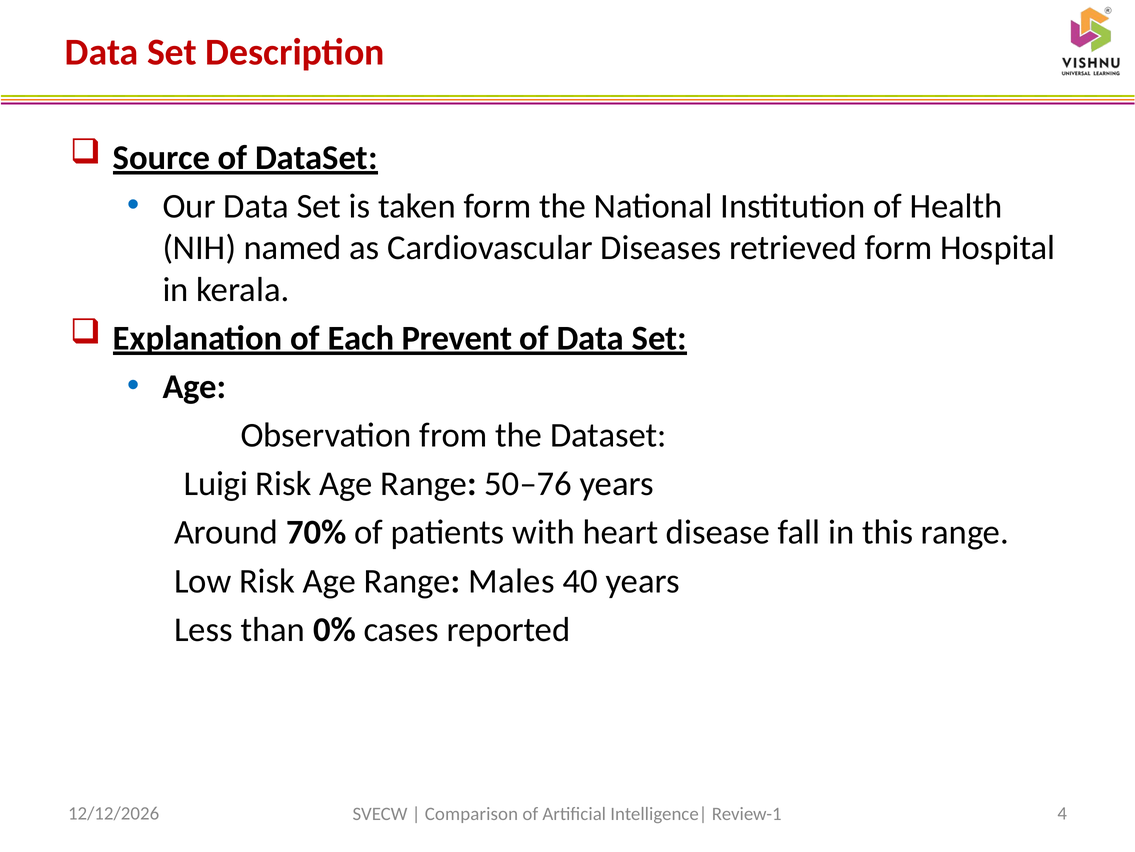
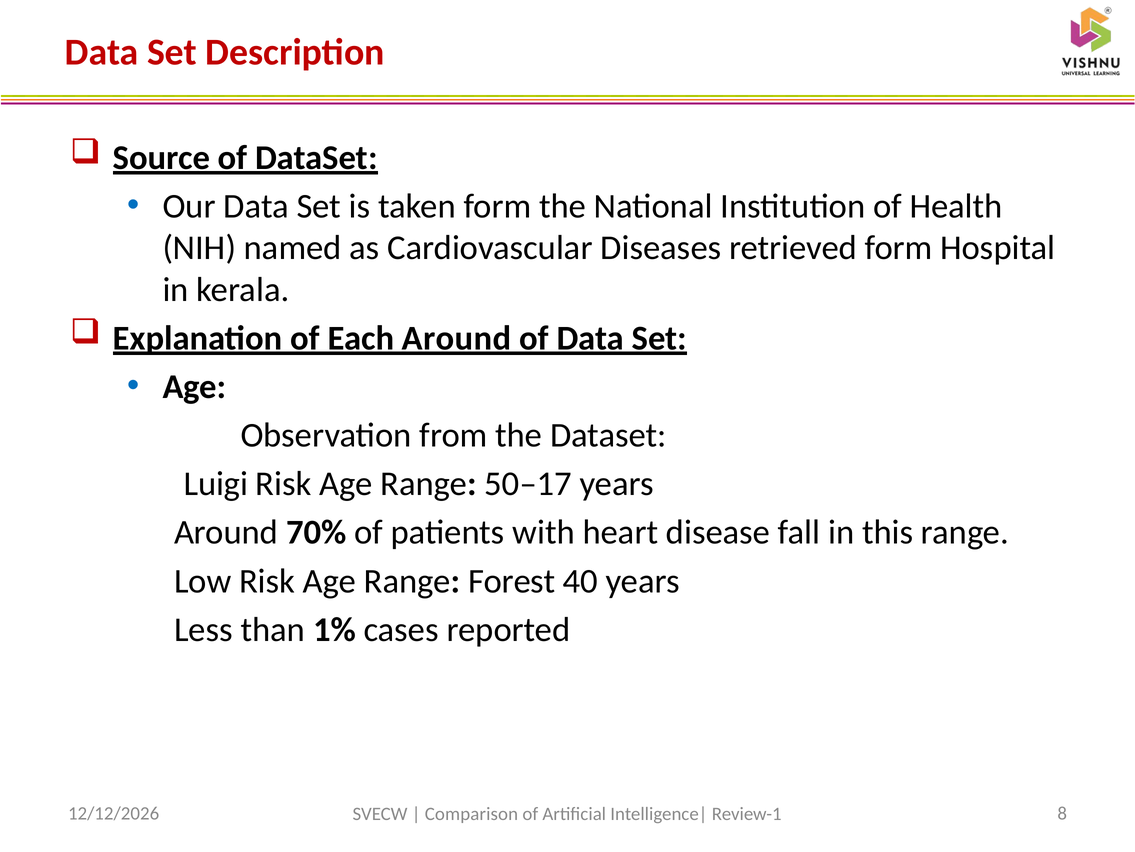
Each Prevent: Prevent -> Around (457, 338)
50–76: 50–76 -> 50–17 (528, 483)
Males: Males -> Forest (512, 581)
0%: 0% -> 1% (334, 629)
4: 4 -> 8 (1062, 813)
